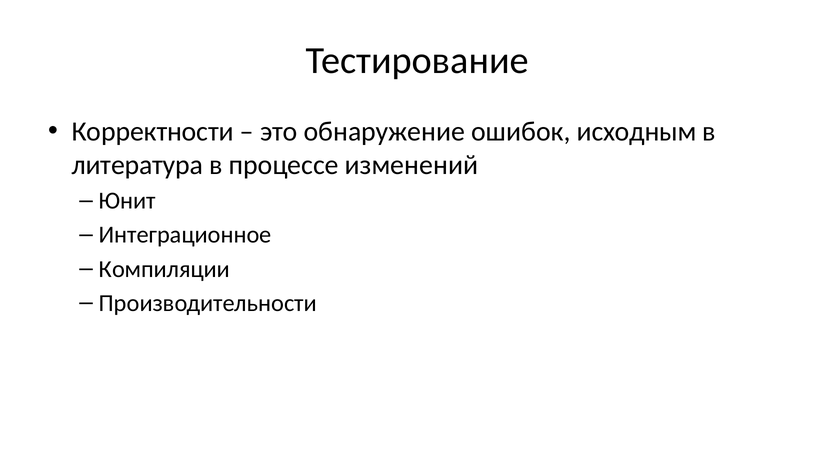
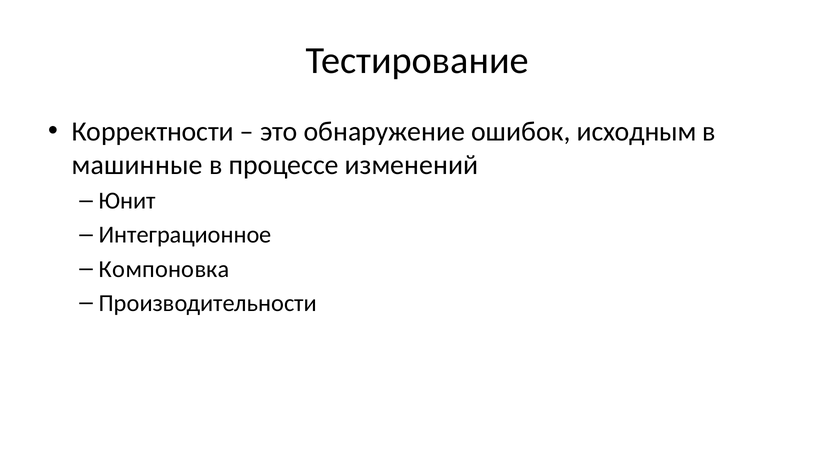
литература: литература -> машинные (137, 165)
Компиляции: Компиляции -> Компоновка (164, 269)
